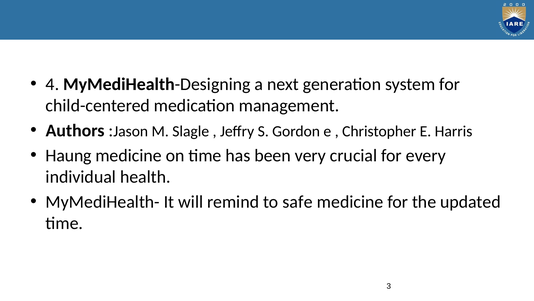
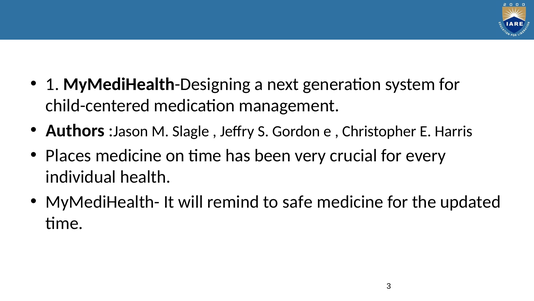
4: 4 -> 1 (52, 84)
Haung: Haung -> Places (68, 155)
